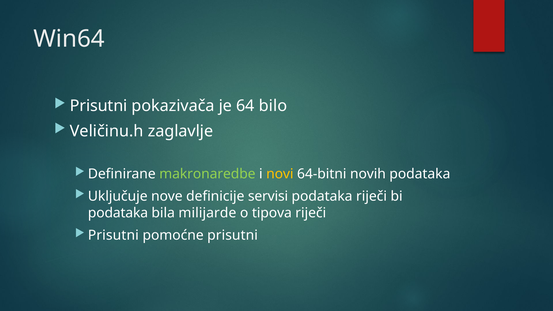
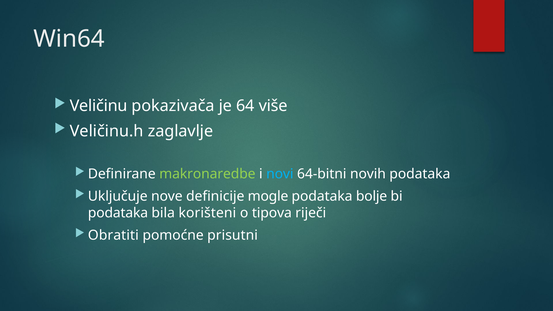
Prisutni: Prisutni -> Veličinu (99, 106)
bilo: bilo -> više (273, 106)
novi colour: yellow -> light blue (280, 174)
servisi: servisi -> mogle (268, 196)
podataka riječi: riječi -> bolje (372, 196)
milijarde: milijarde -> korišteni (207, 213)
Prisutni: Prisutni -> Obratiti (113, 235)
